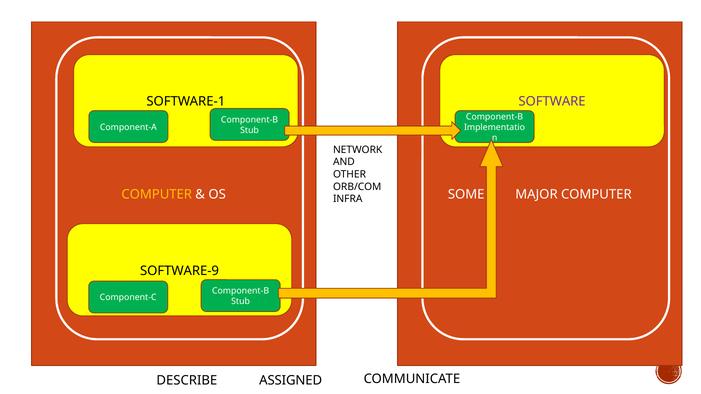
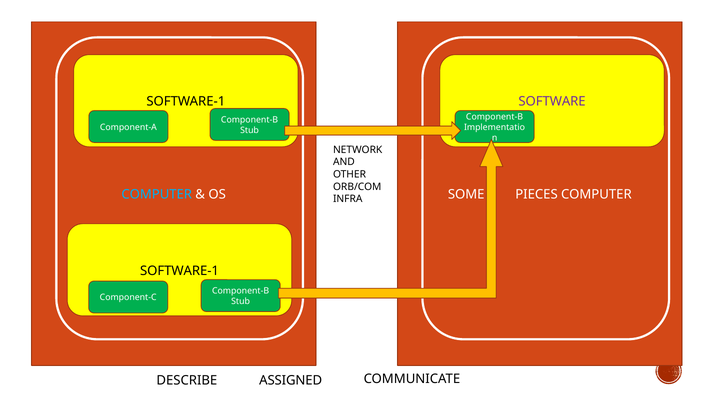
COMPUTER colour: yellow -> light blue (157, 195)
MAJOR: MAJOR -> PIECES (537, 195)
SOFTWARE-9: SOFTWARE-9 -> SOFTWARE-1 (179, 271)
